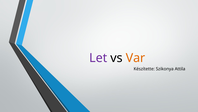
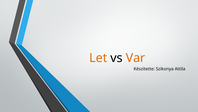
Let colour: purple -> orange (98, 58)
